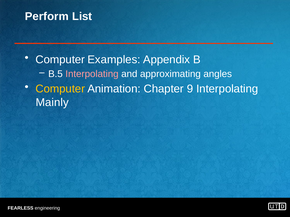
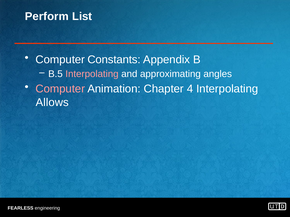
Examples: Examples -> Constants (114, 60)
Computer colour: yellow -> pink (60, 89)
9: 9 -> 4 (190, 89)
Mainly: Mainly -> Allows (52, 103)
